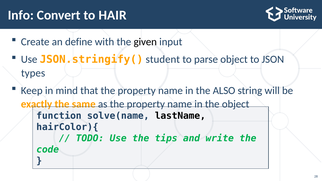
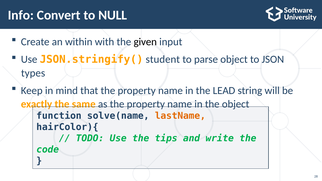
HAIR: HAIR -> NULL (113, 15)
define: define -> within (79, 42)
ALSO: ALSO -> LEAD (224, 91)
lastName colour: black -> orange (180, 116)
